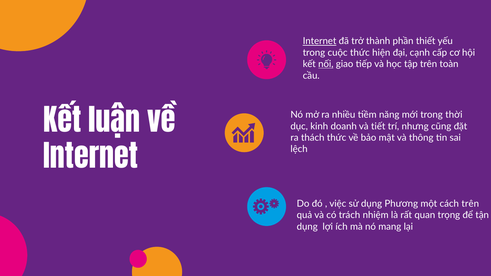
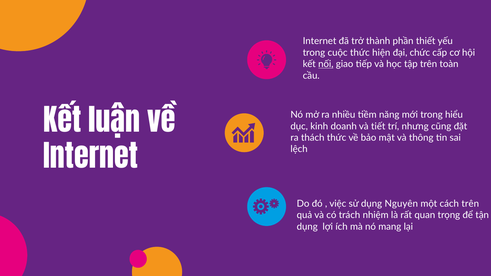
Internet underline: present -> none (320, 41)
cạnh: cạnh -> chức (420, 53)
thời: thời -> hiểu (454, 115)
Phương: Phương -> Nguyên (401, 204)
